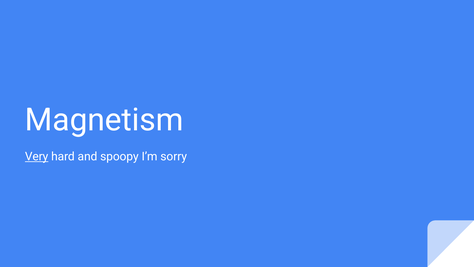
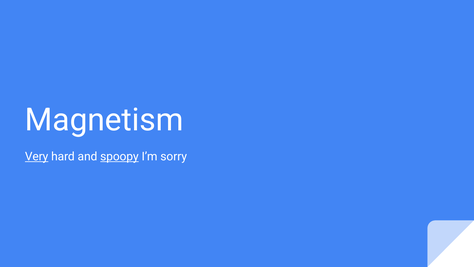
spoopy underline: none -> present (119, 156)
